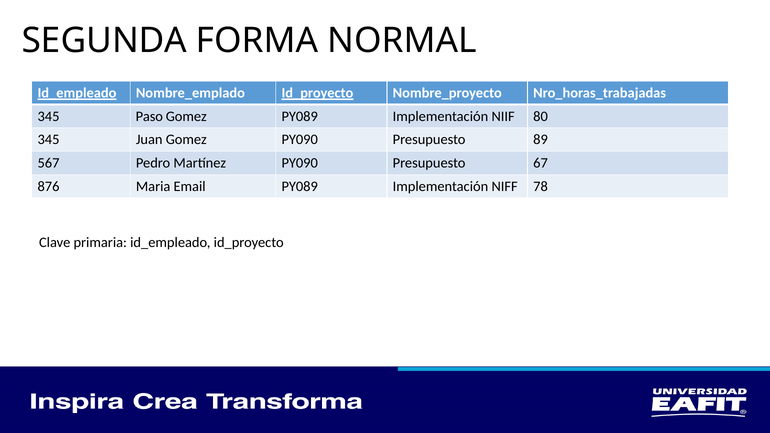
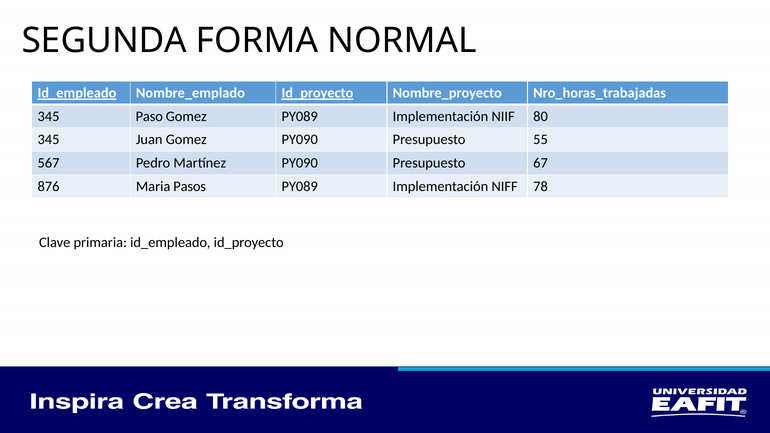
89: 89 -> 55 (541, 140)
Email: Email -> Pasos (190, 187)
